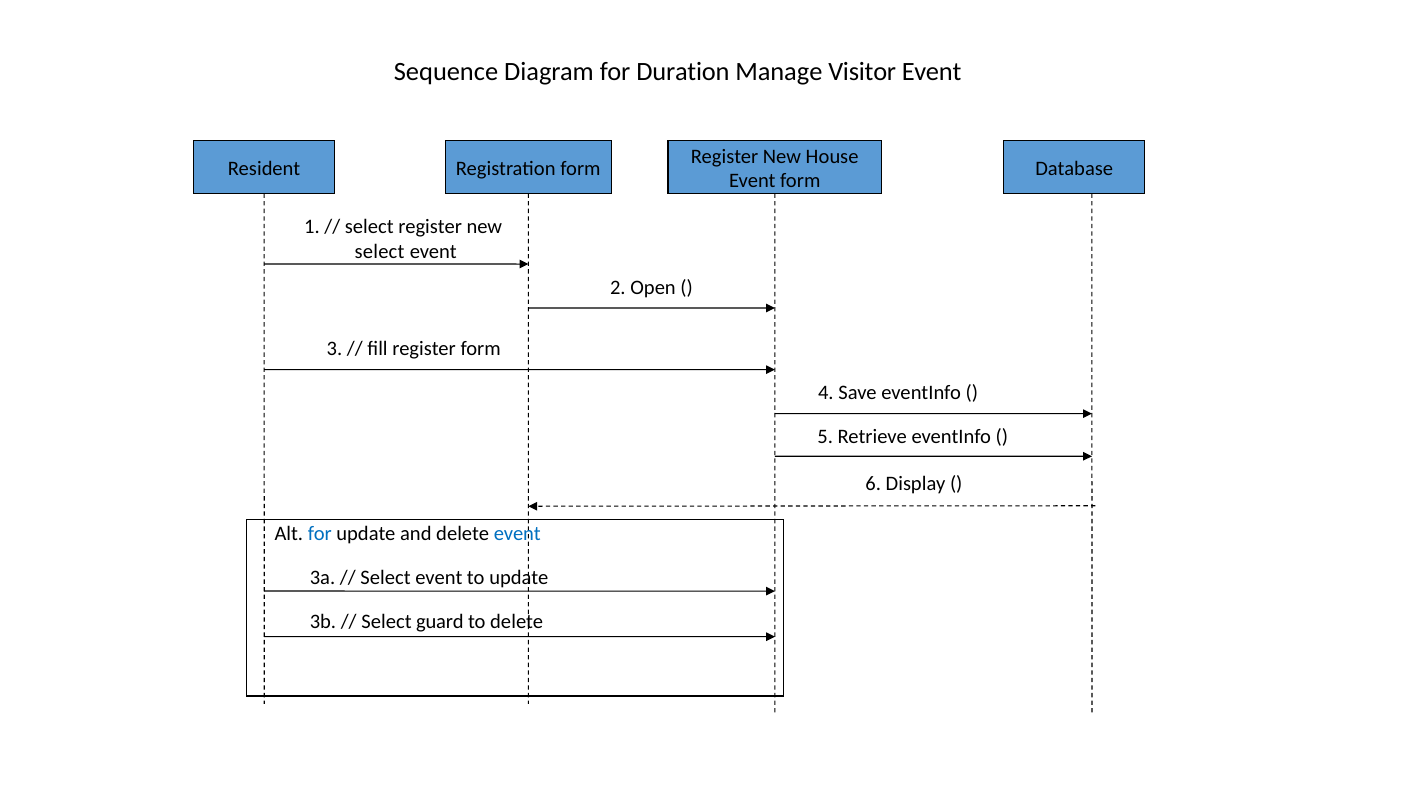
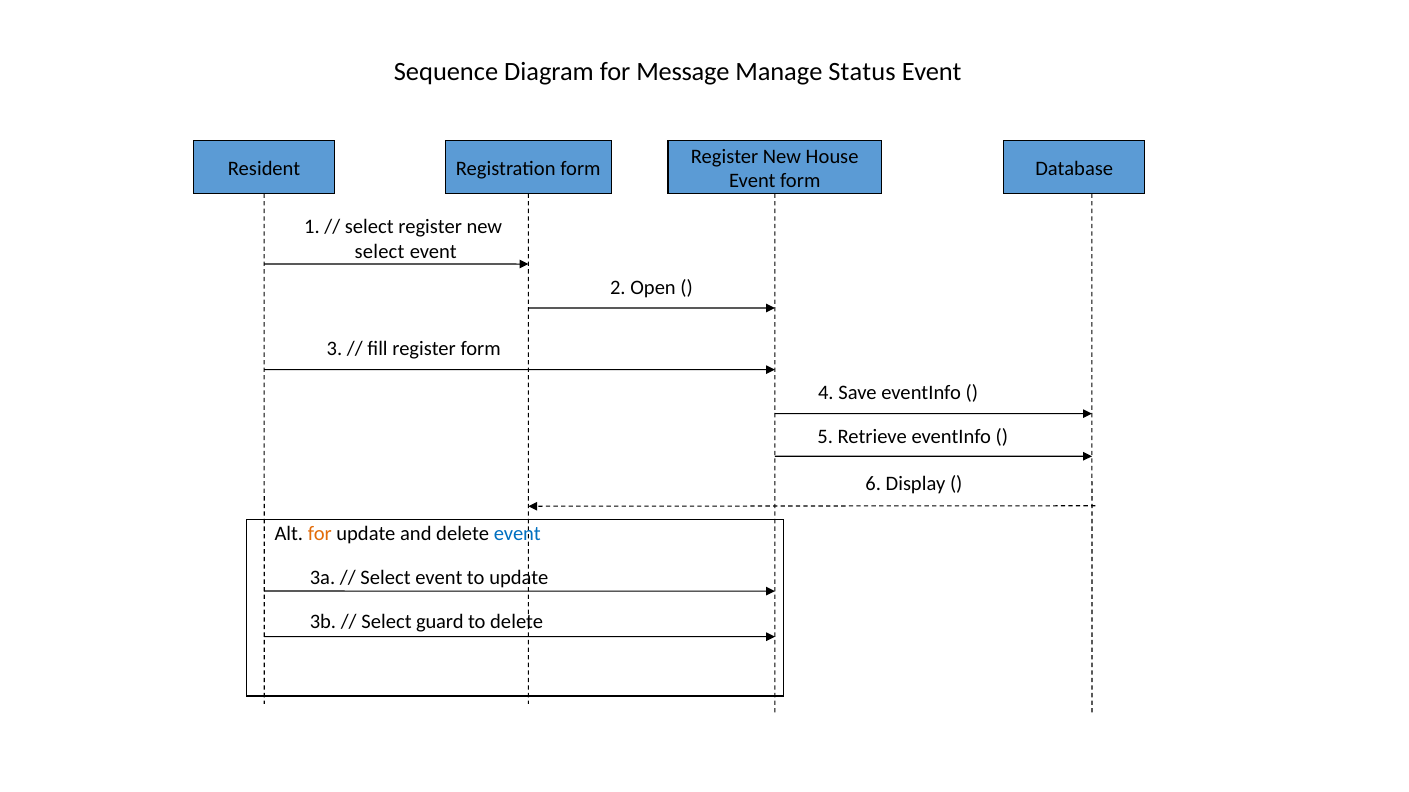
Duration: Duration -> Message (683, 72)
Visitor: Visitor -> Status (862, 72)
for colour: blue -> orange (320, 534)
